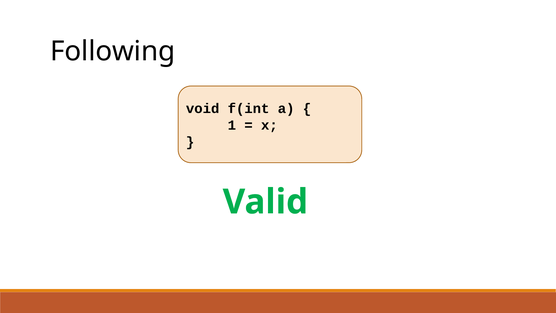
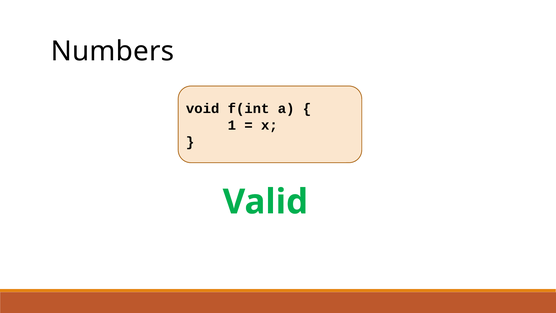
Following: Following -> Numbers (113, 51)
